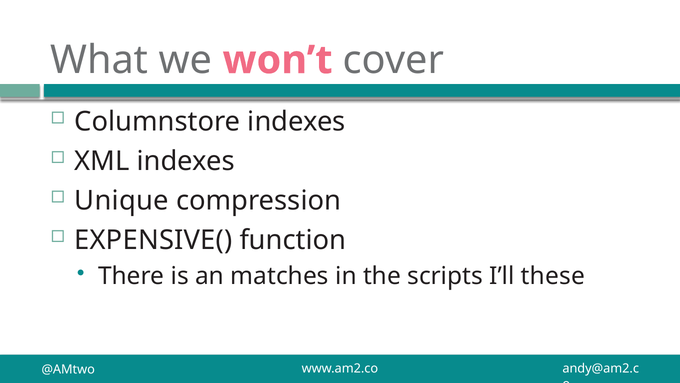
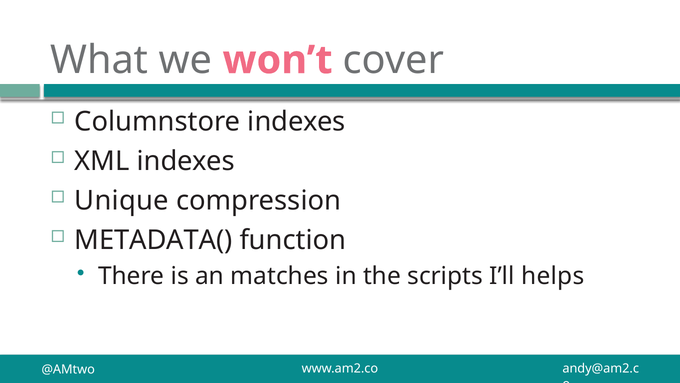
EXPENSIVE(: EXPENSIVE( -> METADATA( (153, 240)
these: these -> helps (553, 276)
